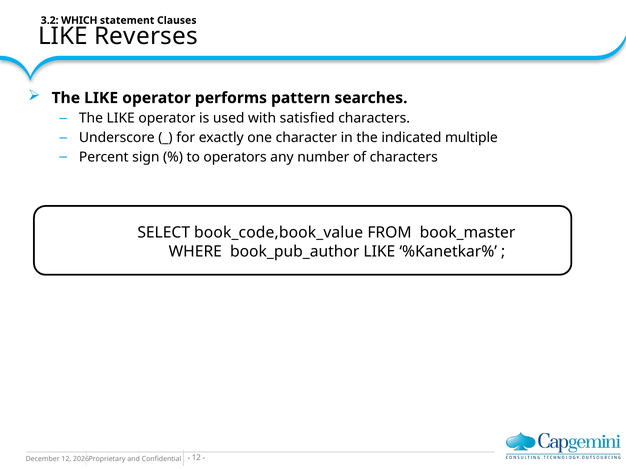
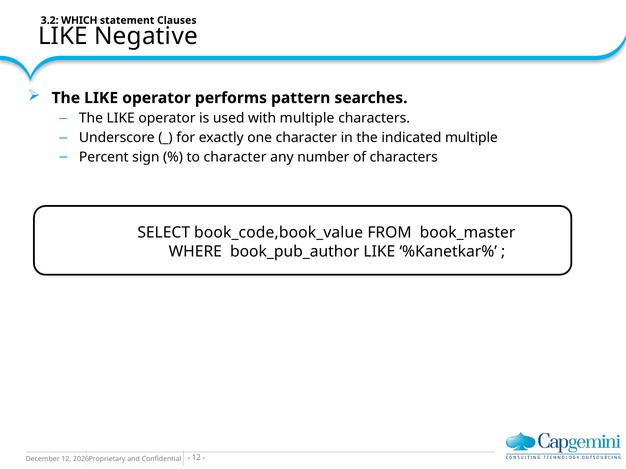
Reverses: Reverses -> Negative (146, 36)
with satisfied: satisfied -> multiple (307, 118)
to operators: operators -> character (235, 157)
